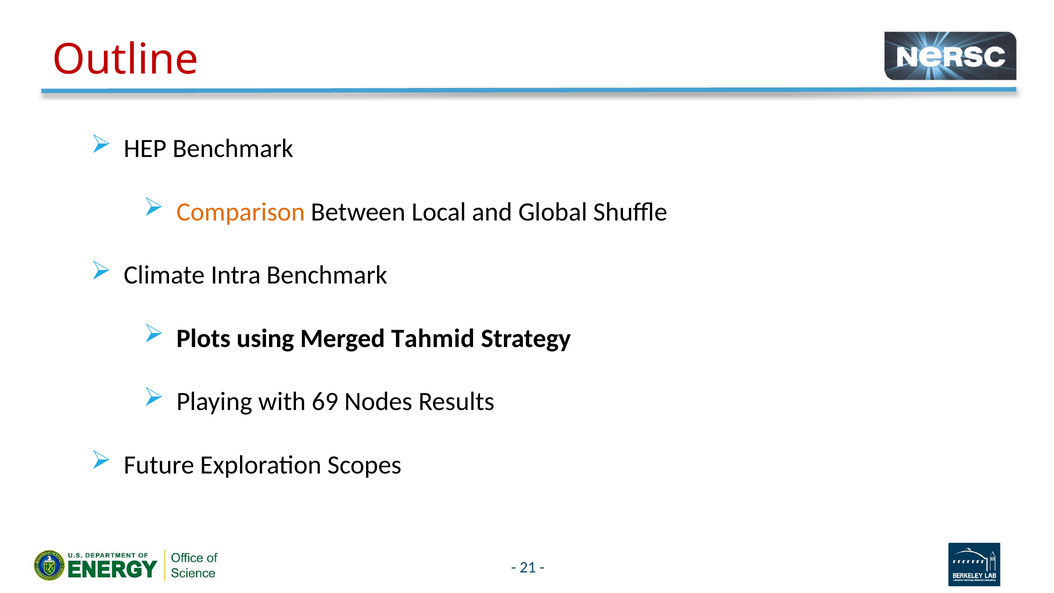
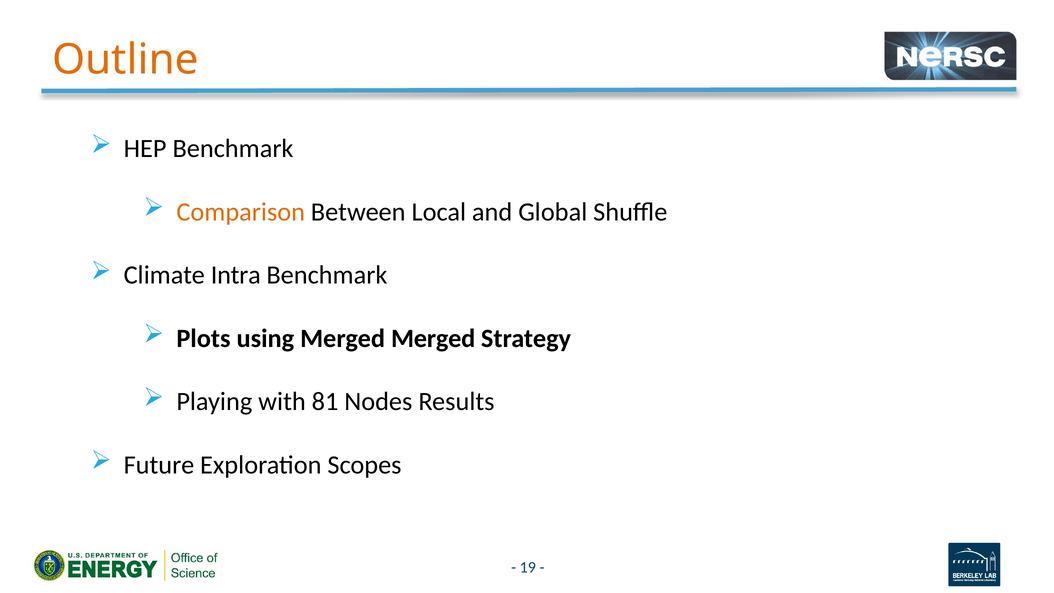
Outline colour: red -> orange (125, 60)
Merged Tahmid: Tahmid -> Merged (433, 338)
69: 69 -> 81 (325, 402)
21: 21 -> 19 (528, 567)
